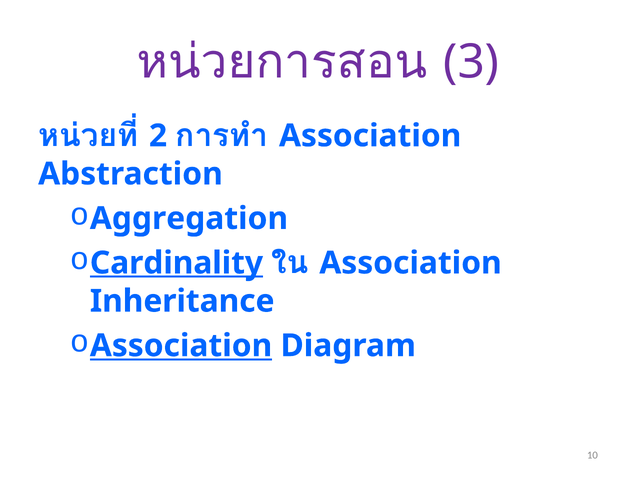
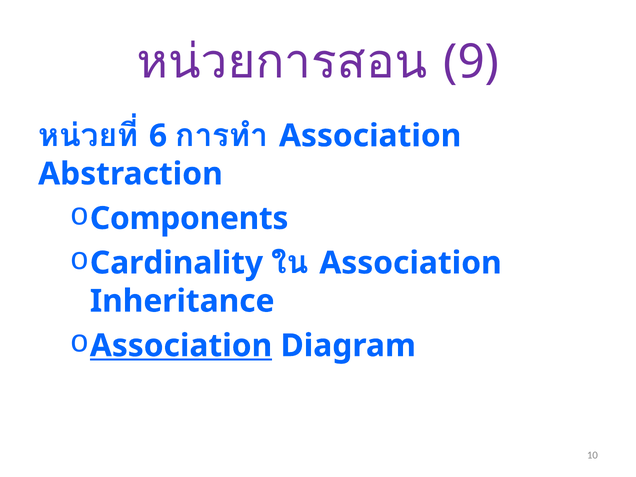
3: 3 -> 9 (471, 62)
2: 2 -> 6 (158, 136)
Aggregation: Aggregation -> Components (189, 218)
Cardinality underline: present -> none (176, 263)
